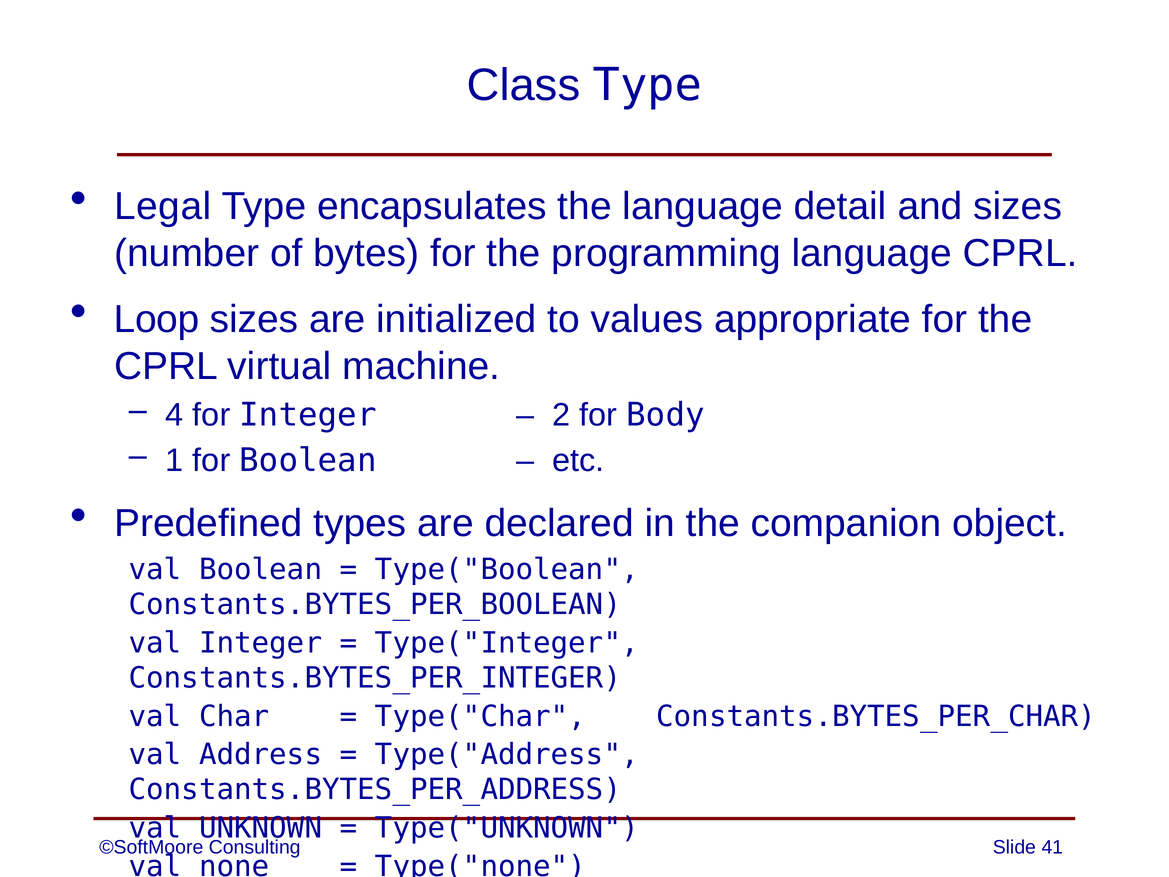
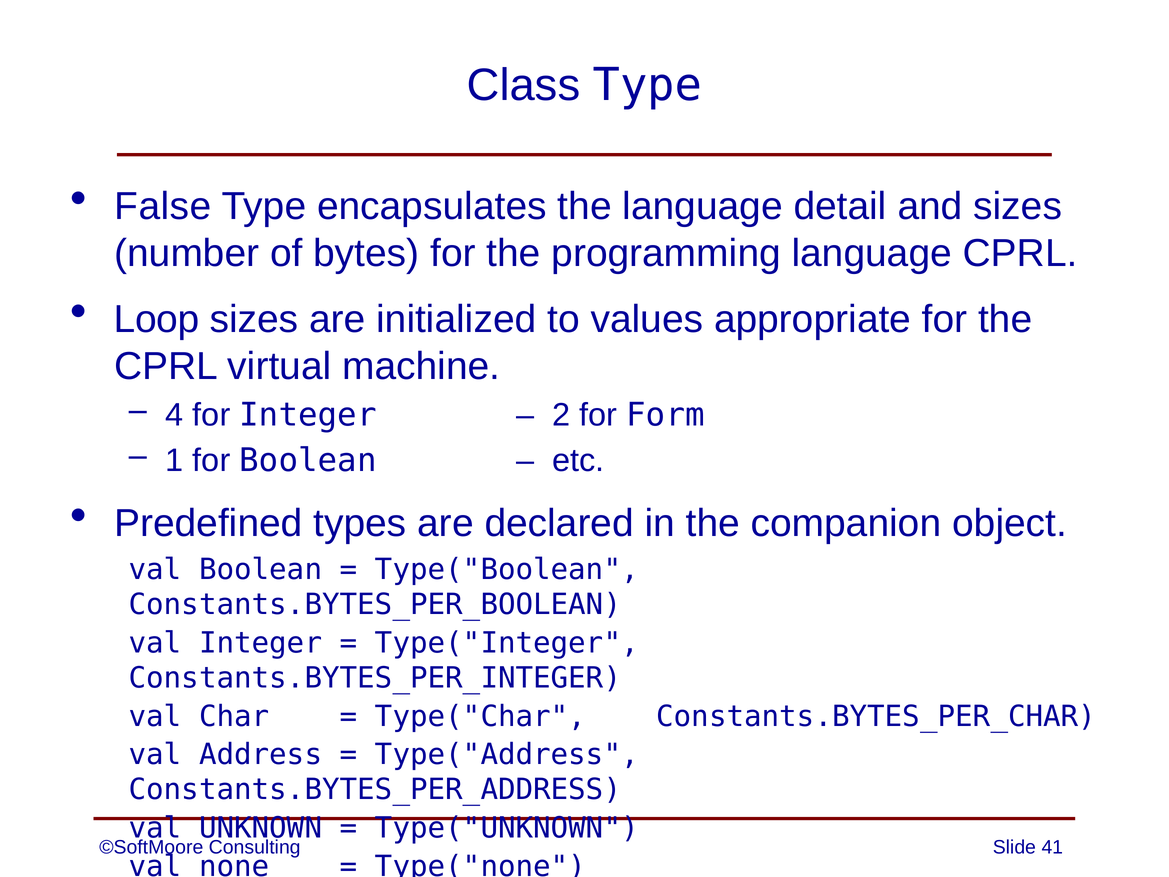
Legal: Legal -> False (163, 206)
Body: Body -> Form (666, 415)
